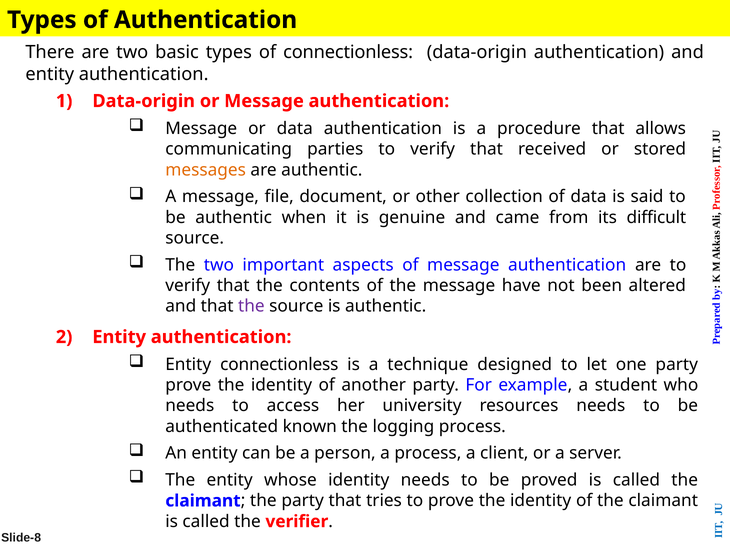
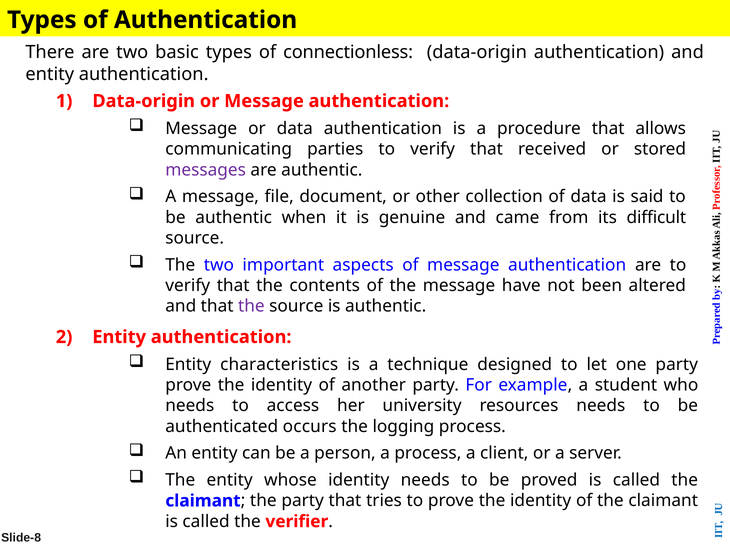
messages colour: orange -> purple (206, 170)
Entity connectionless: connectionless -> characteristics (279, 364)
known: known -> occurs (310, 426)
